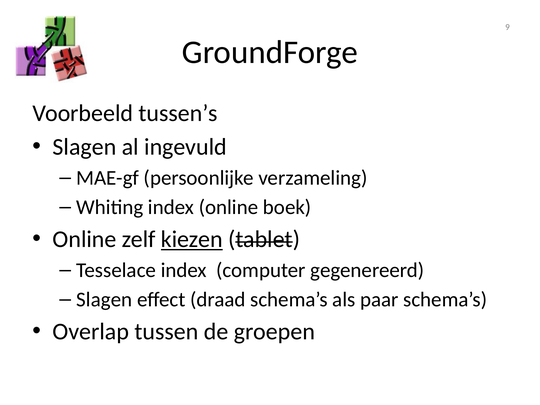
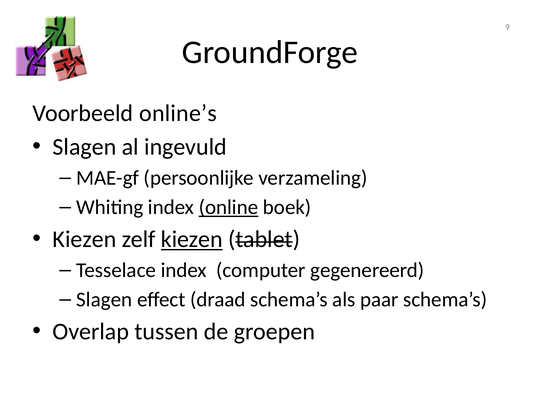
tussen’s: tussen’s -> online’s (178, 113)
online underline: none -> present (228, 207)
Online: Online -> Kiezen (85, 239)
